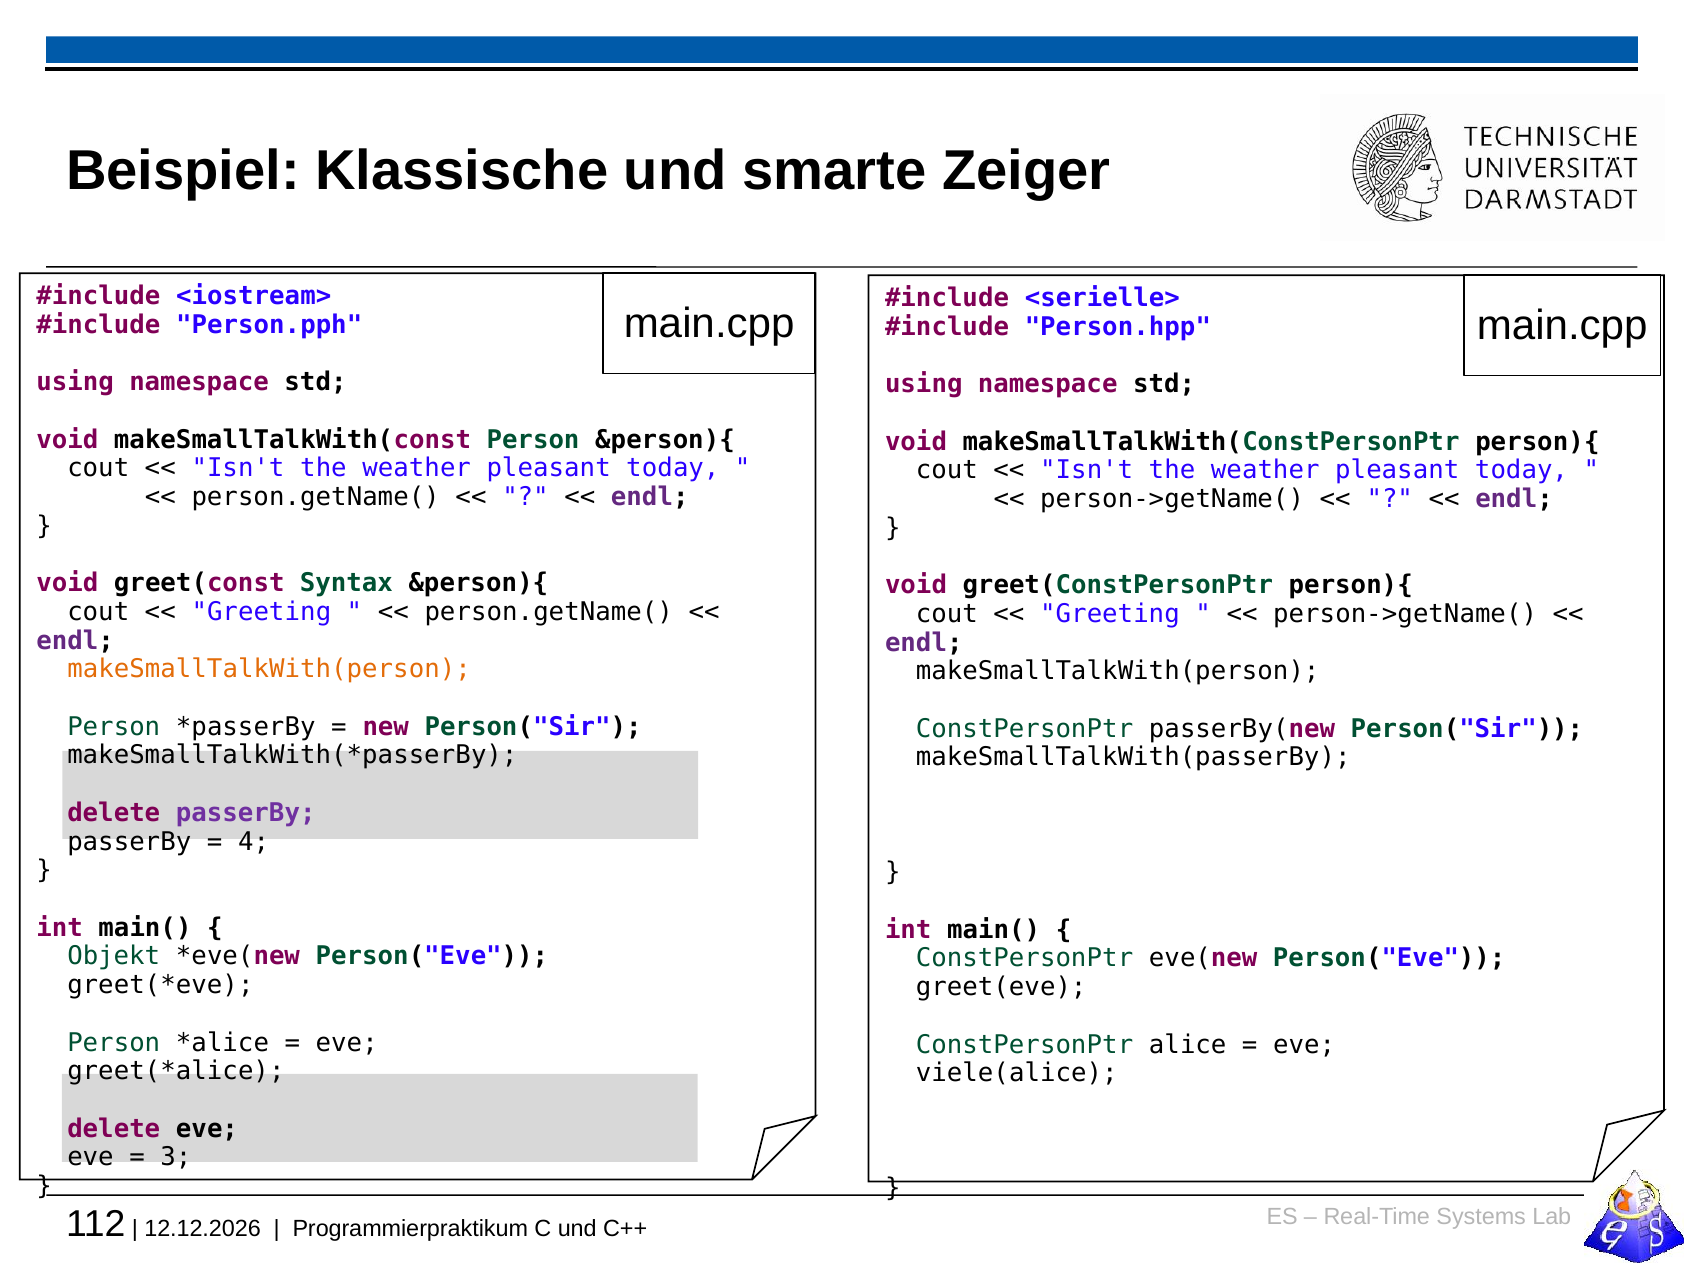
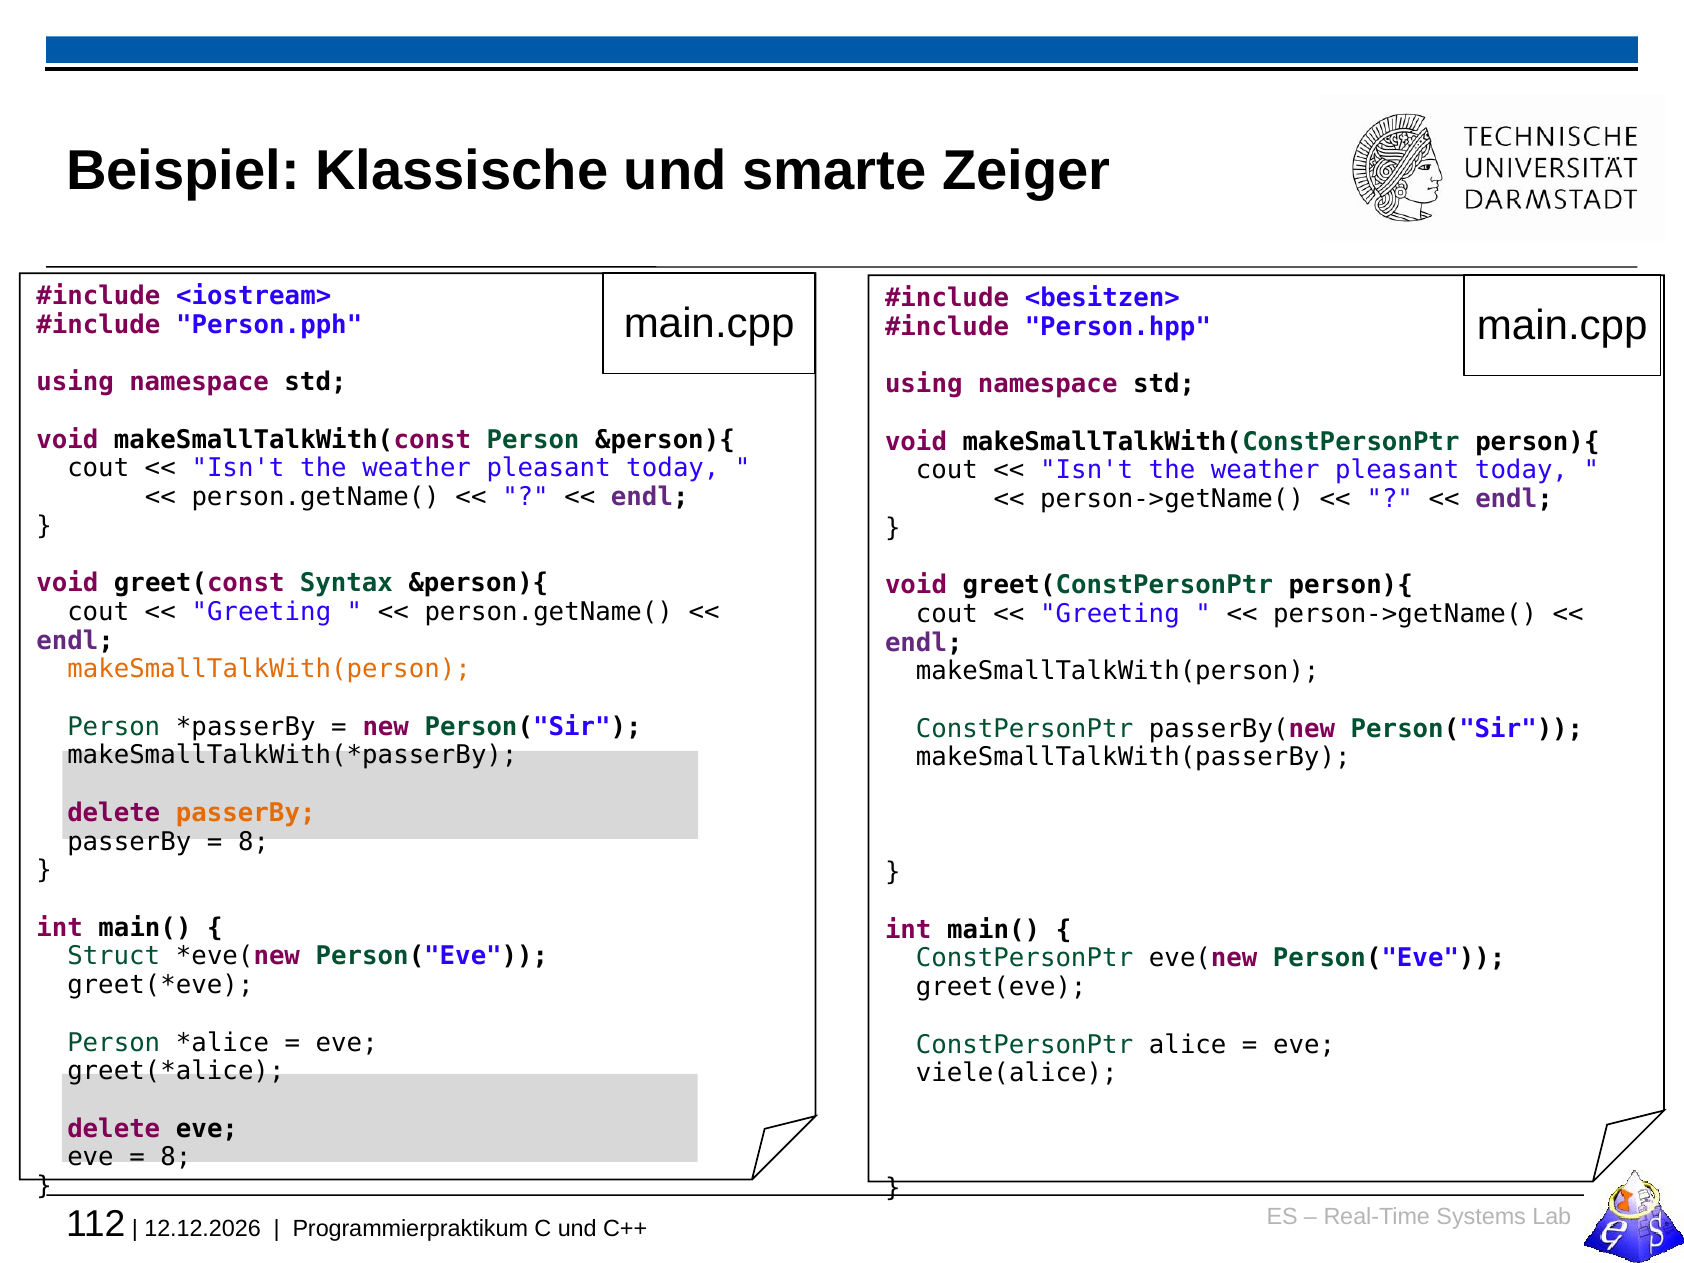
<serielle>: <serielle> -> <besitzen> (1102, 298)
passerBy colour: purple -> orange (246, 813)
4: 4 -> 8 (254, 842)
Objekt: Objekt -> Struct (114, 956)
3: 3 -> 8 (176, 1157)
